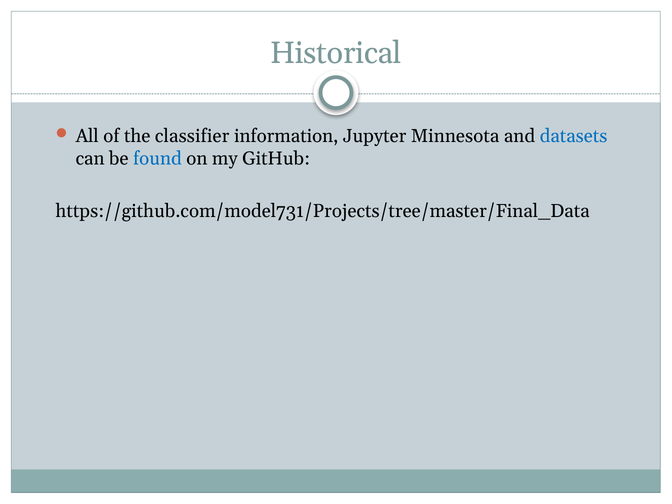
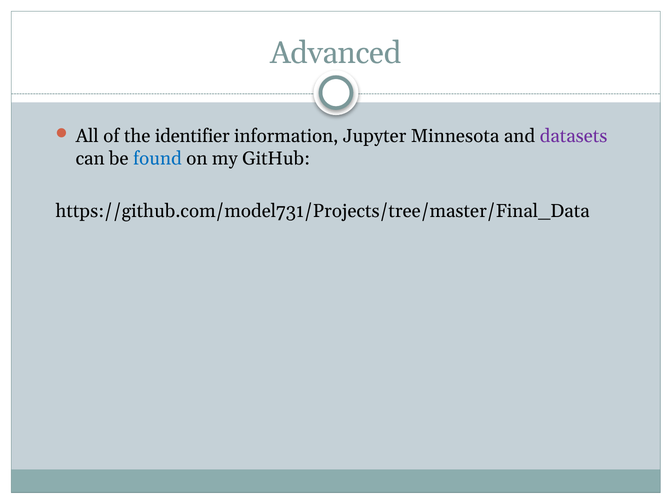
Historical: Historical -> Advanced (336, 53)
classifier: classifier -> identifier (192, 136)
datasets colour: blue -> purple (574, 136)
